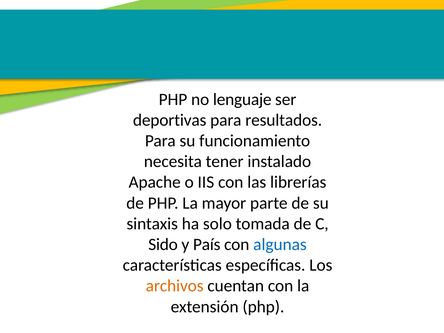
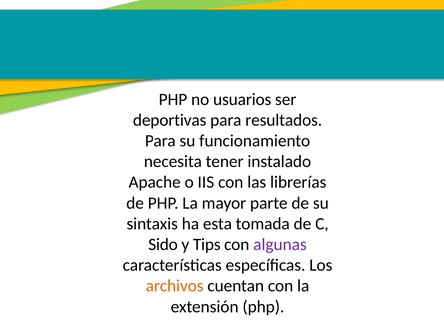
lenguaje: lenguaje -> usuarios (242, 99)
solo: solo -> esta (217, 224)
País: País -> Tips (207, 244)
algunas colour: blue -> purple (280, 244)
